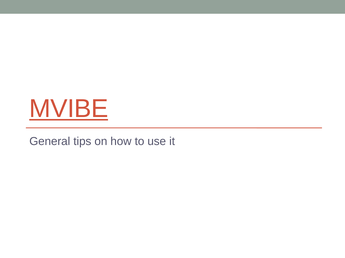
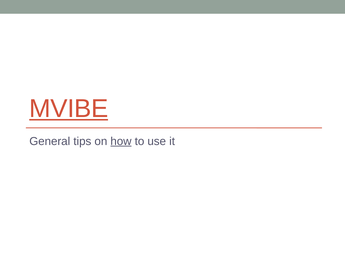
how underline: none -> present (121, 142)
